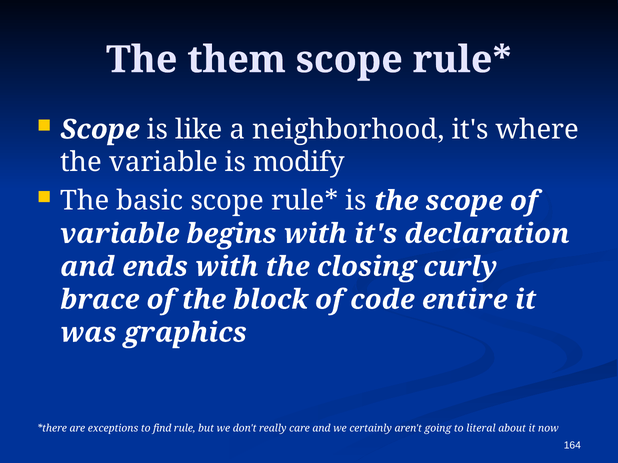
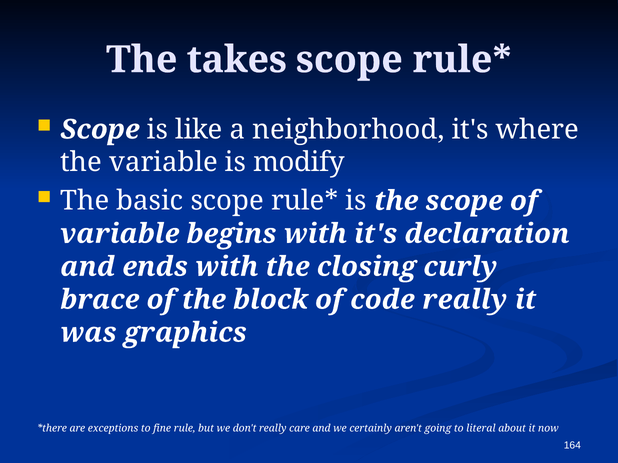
them: them -> takes (237, 60)
code entire: entire -> really (465, 300)
find: find -> fine (162, 429)
